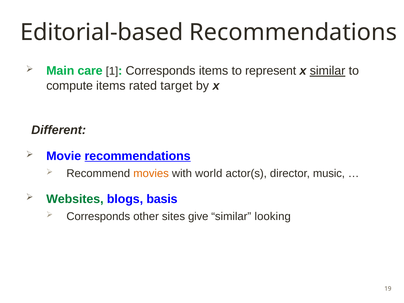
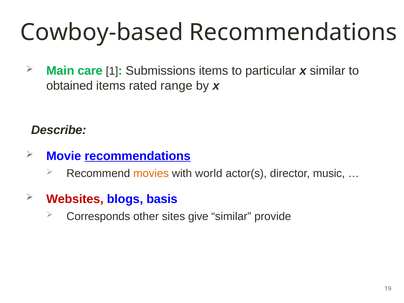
Editorial-based: Editorial-based -> Cowboy-based (102, 32)
1 Corresponds: Corresponds -> Submissions (161, 71)
represent: represent -> particular (271, 71)
similar underline: present -> none (328, 71)
compute: compute -> obtained (70, 86)
target: target -> range (176, 86)
Different: Different -> Describe (59, 130)
Websites colour: green -> red (75, 199)
looking: looking -> provide (273, 216)
